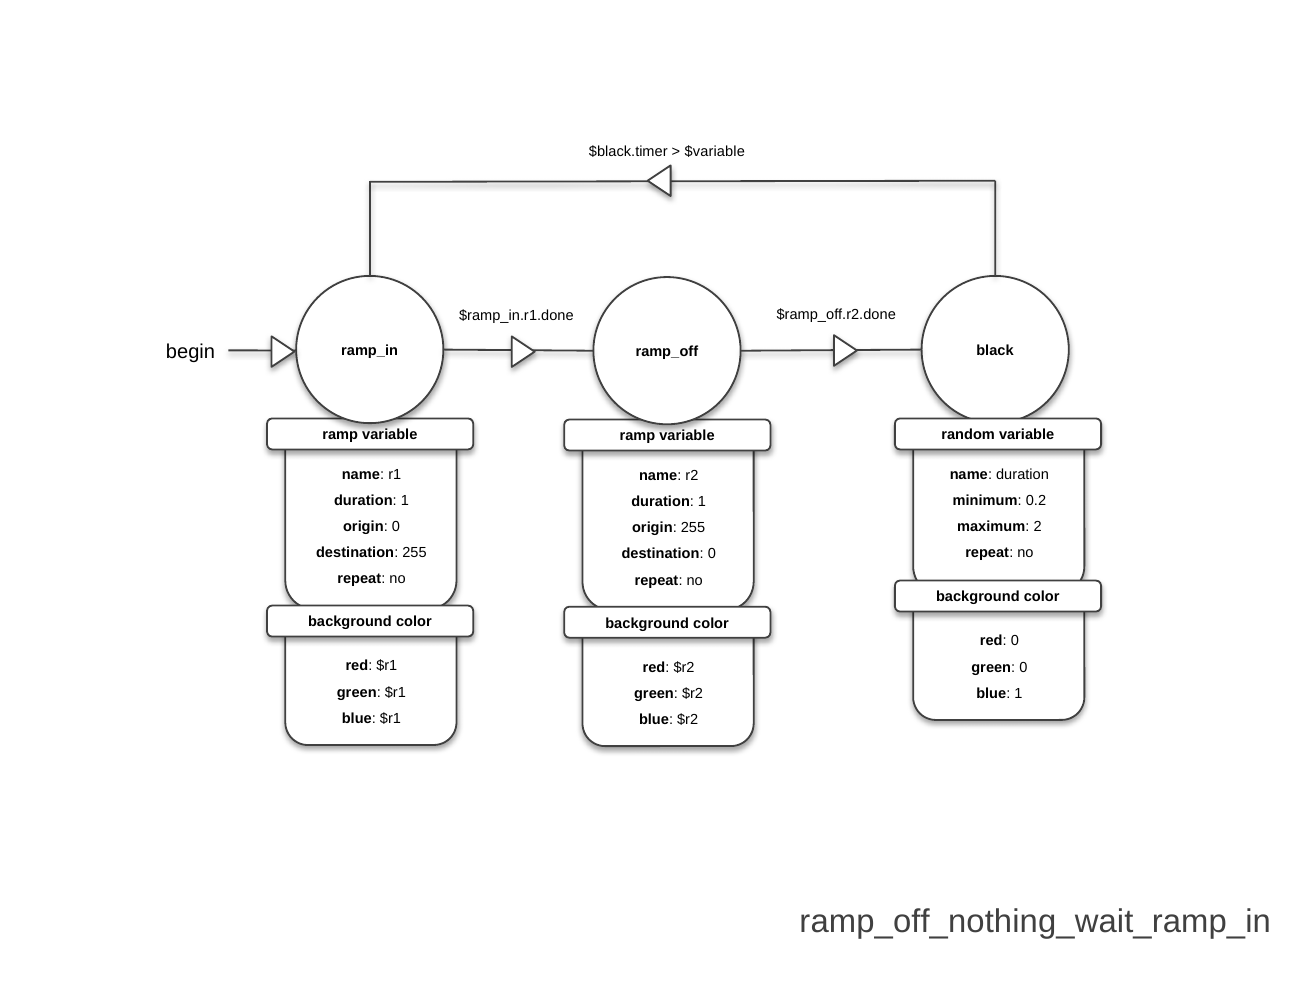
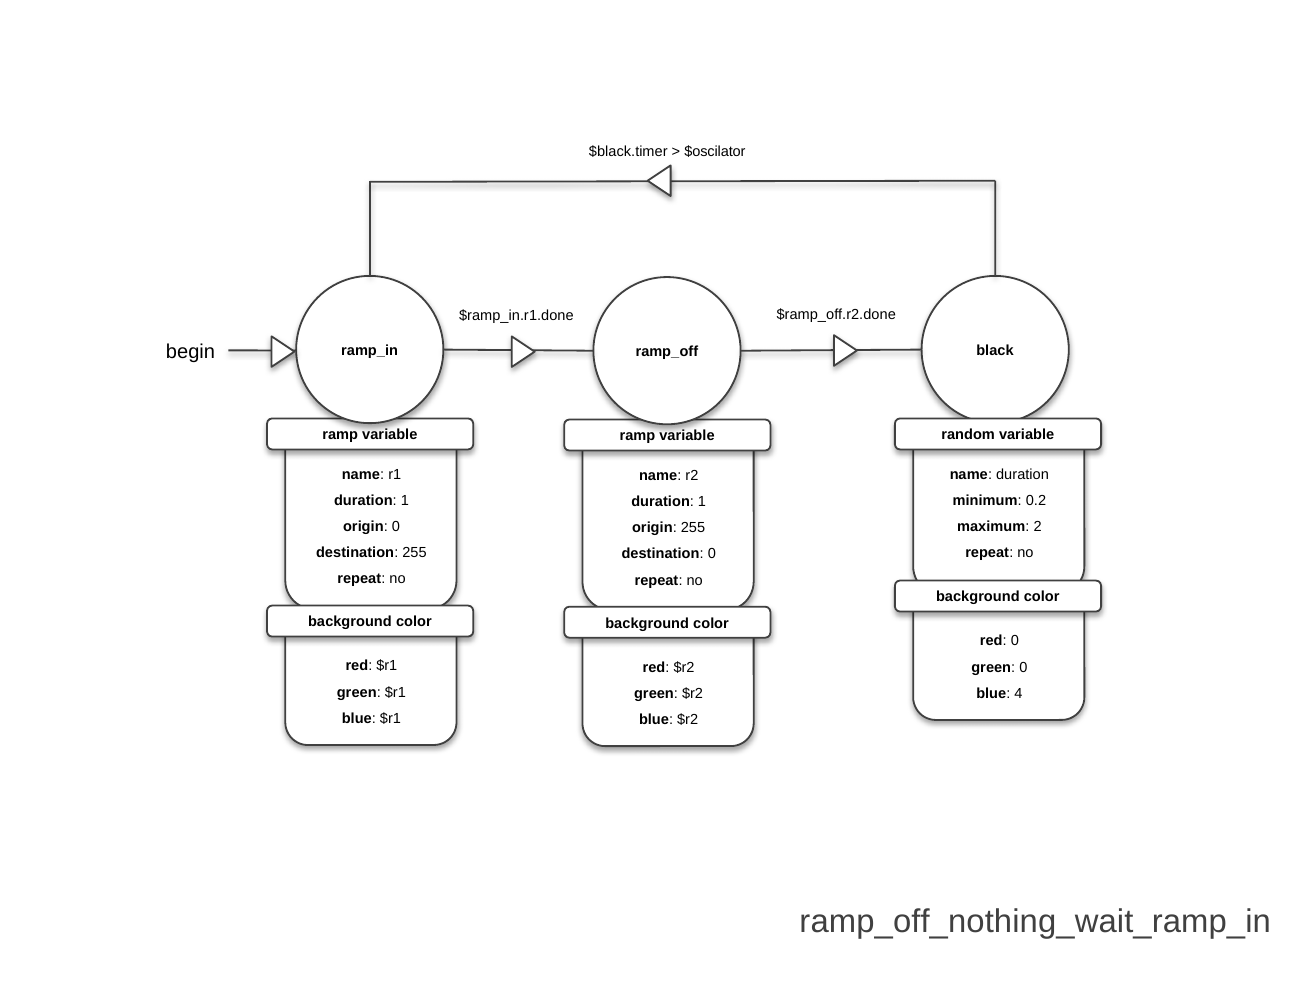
$variable: $variable -> $oscilator (715, 152)
blue 1: 1 -> 4 (1018, 693)
